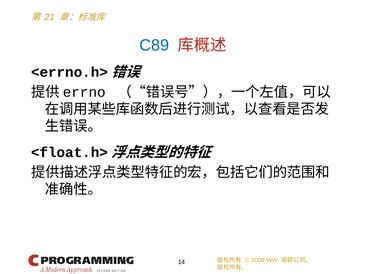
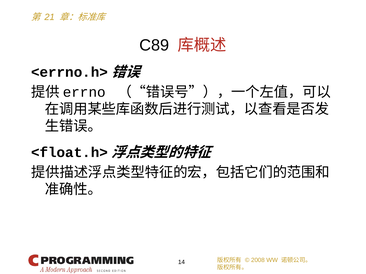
C89 colour: blue -> black (154, 45)
